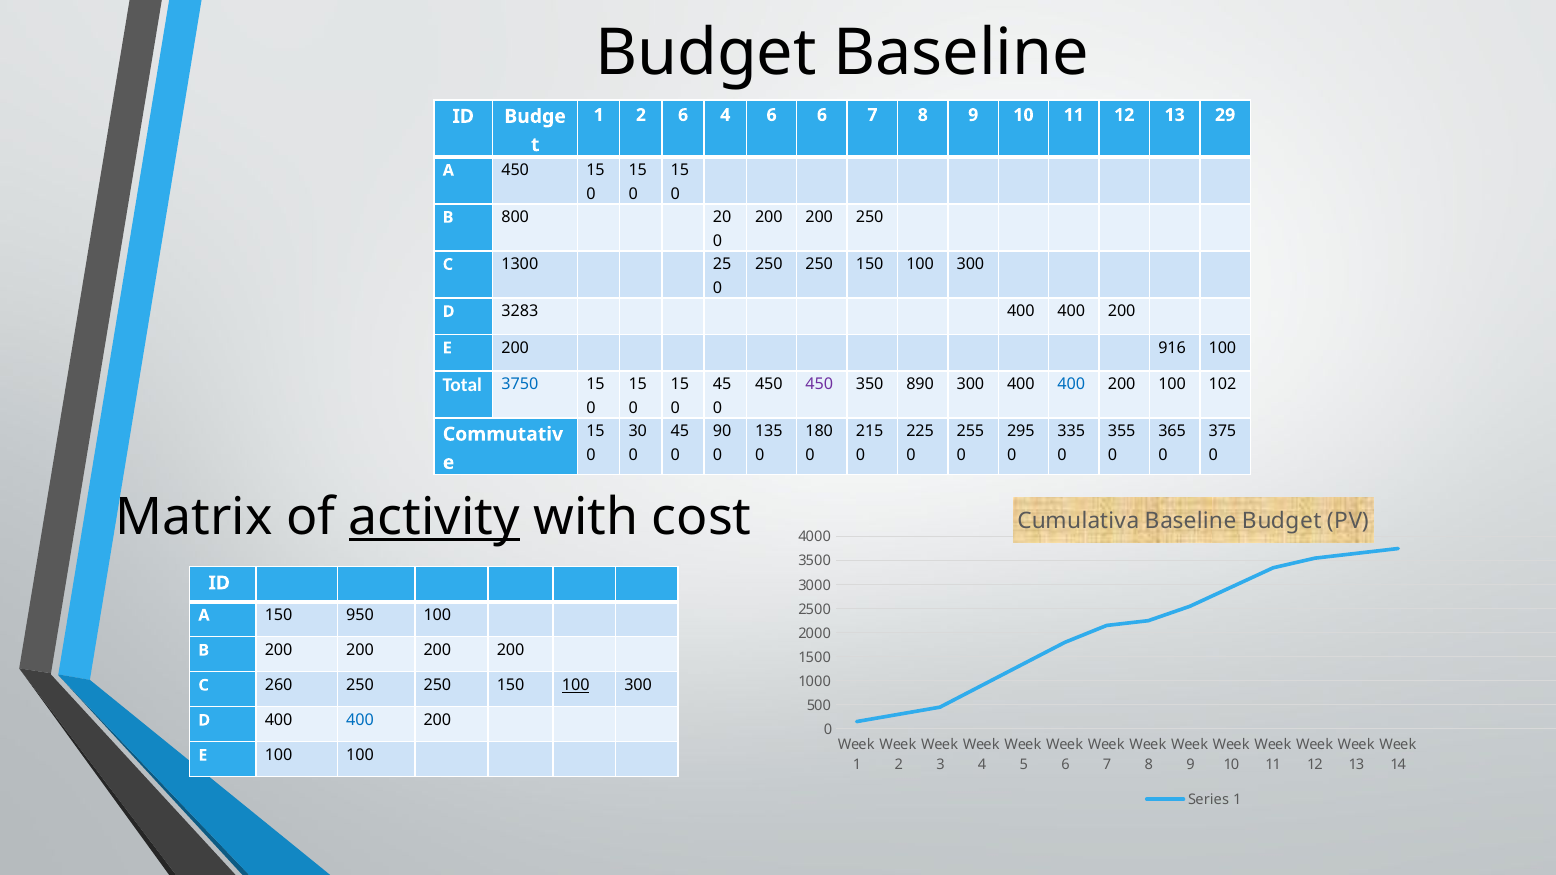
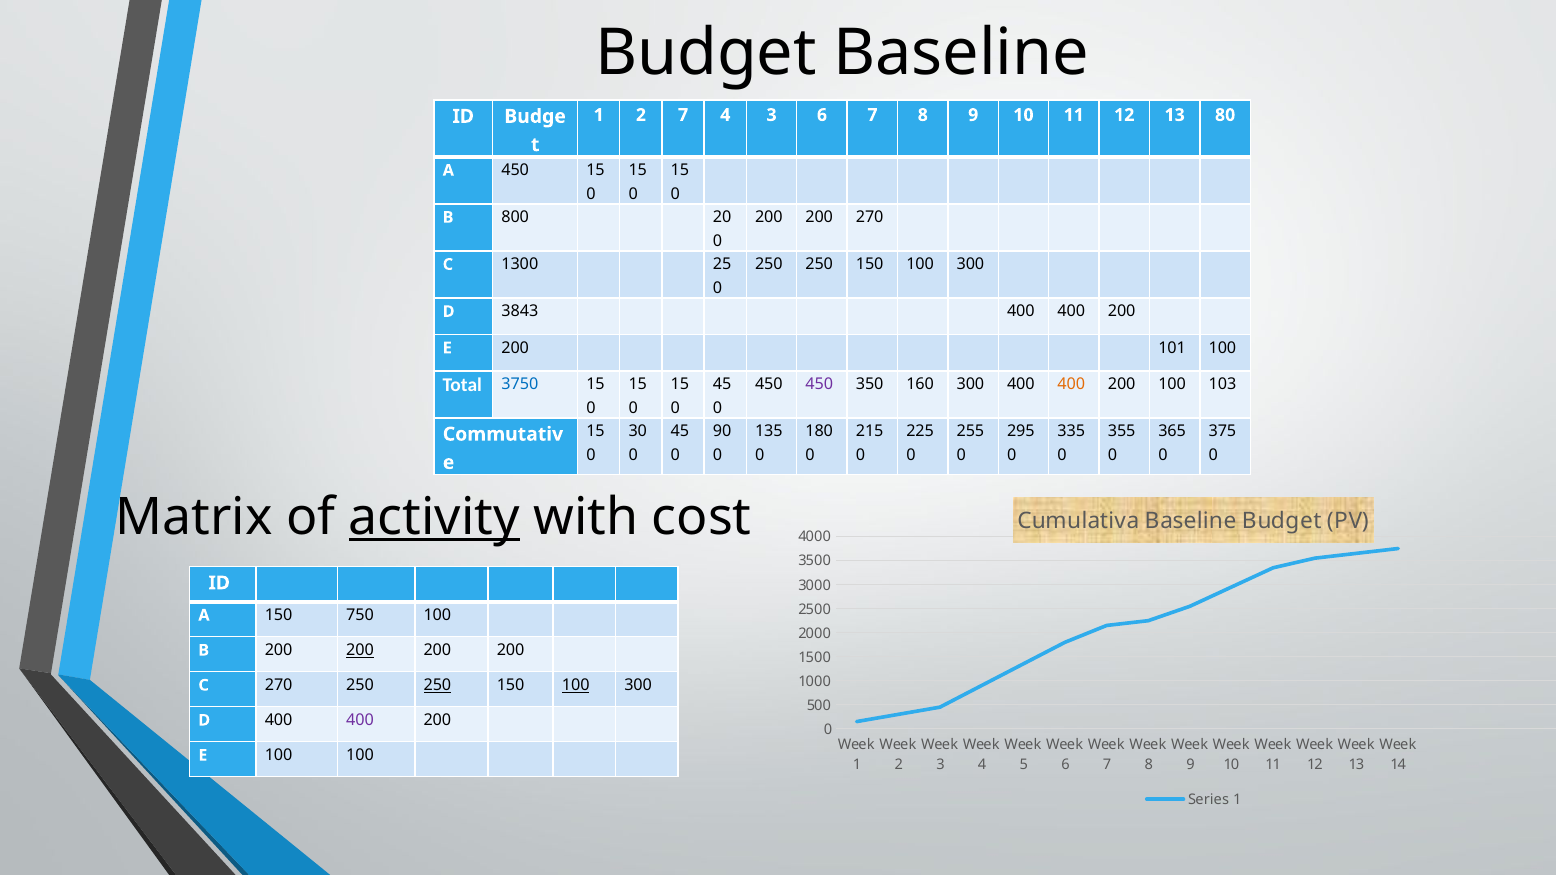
2 6: 6 -> 7 (683, 115)
4 6: 6 -> 3 (772, 115)
29: 29 -> 80 (1225, 115)
200 250: 250 -> 270 (870, 217)
3283: 3283 -> 3843 (520, 312)
916: 916 -> 101 (1172, 348)
890: 890 -> 160 (920, 384)
400 colour: blue -> orange (1071, 384)
102: 102 -> 103 (1222, 384)
950: 950 -> 750 (360, 615)
200 underline: none -> present (360, 650)
C 260: 260 -> 270 (279, 685)
250 underline: none -> present (437, 685)
400 colour: blue -> purple (360, 720)
